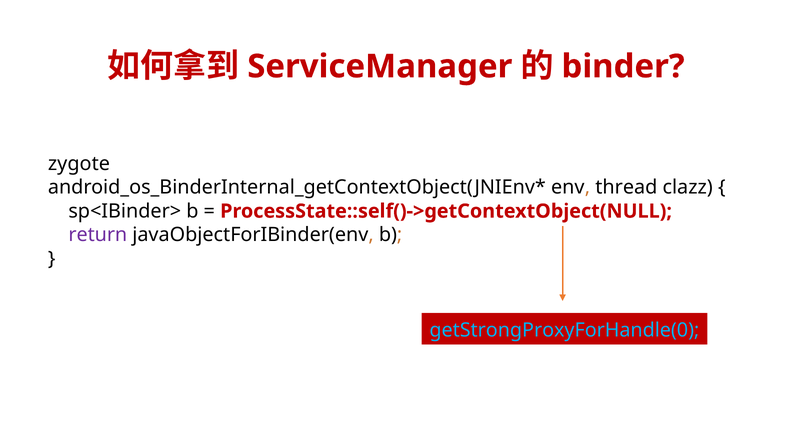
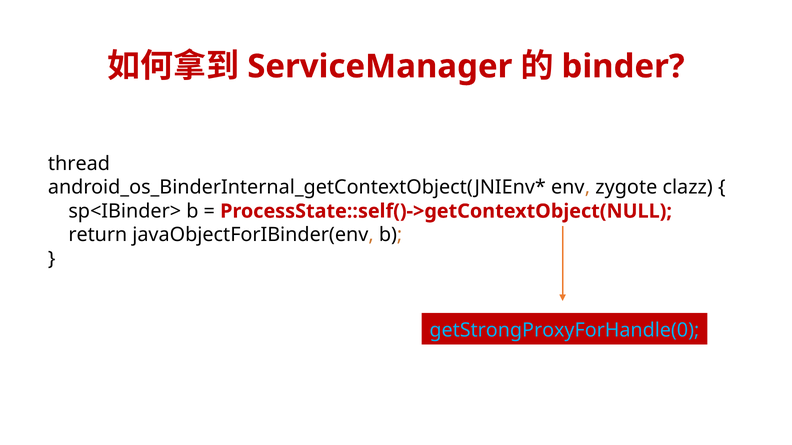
zygote: zygote -> thread (79, 164)
thread: thread -> zygote (626, 188)
return colour: purple -> black (98, 235)
